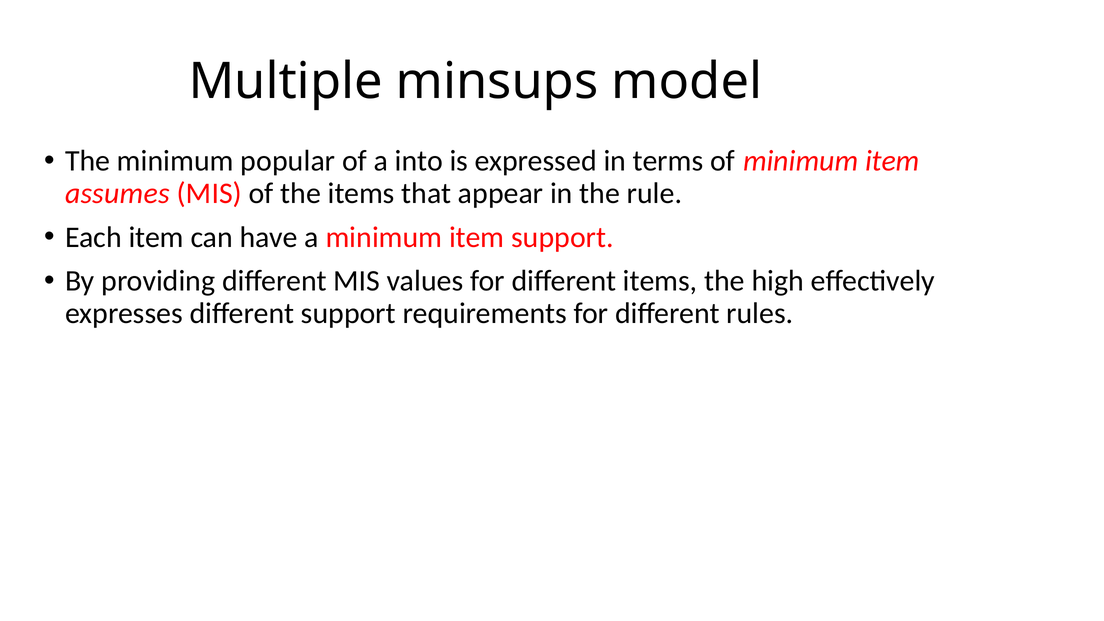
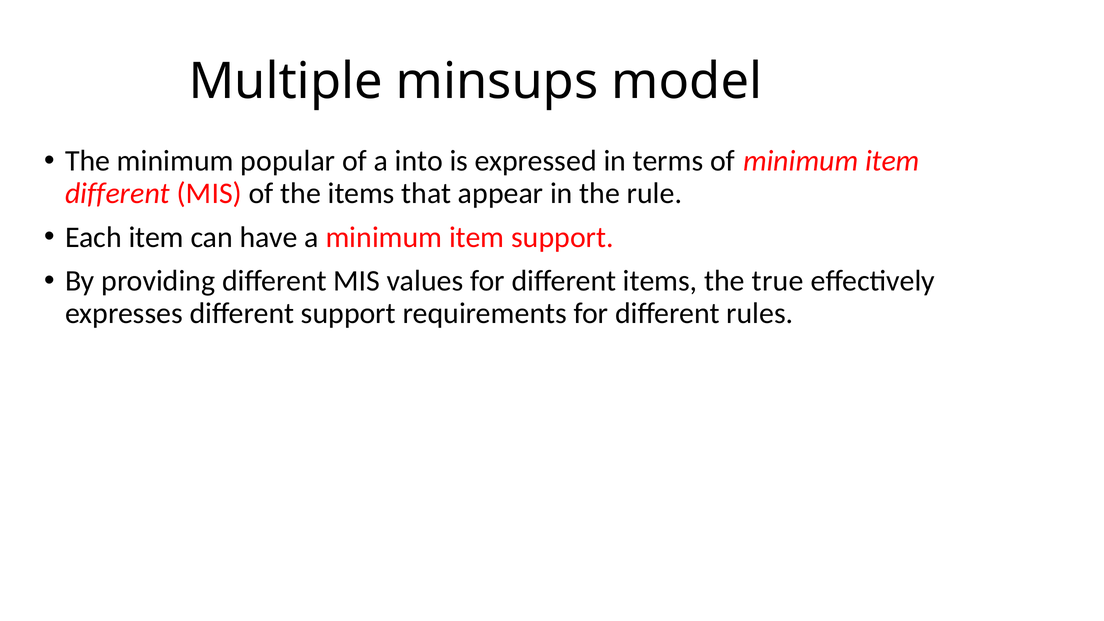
assumes: assumes -> different (117, 193)
high: high -> true (778, 281)
